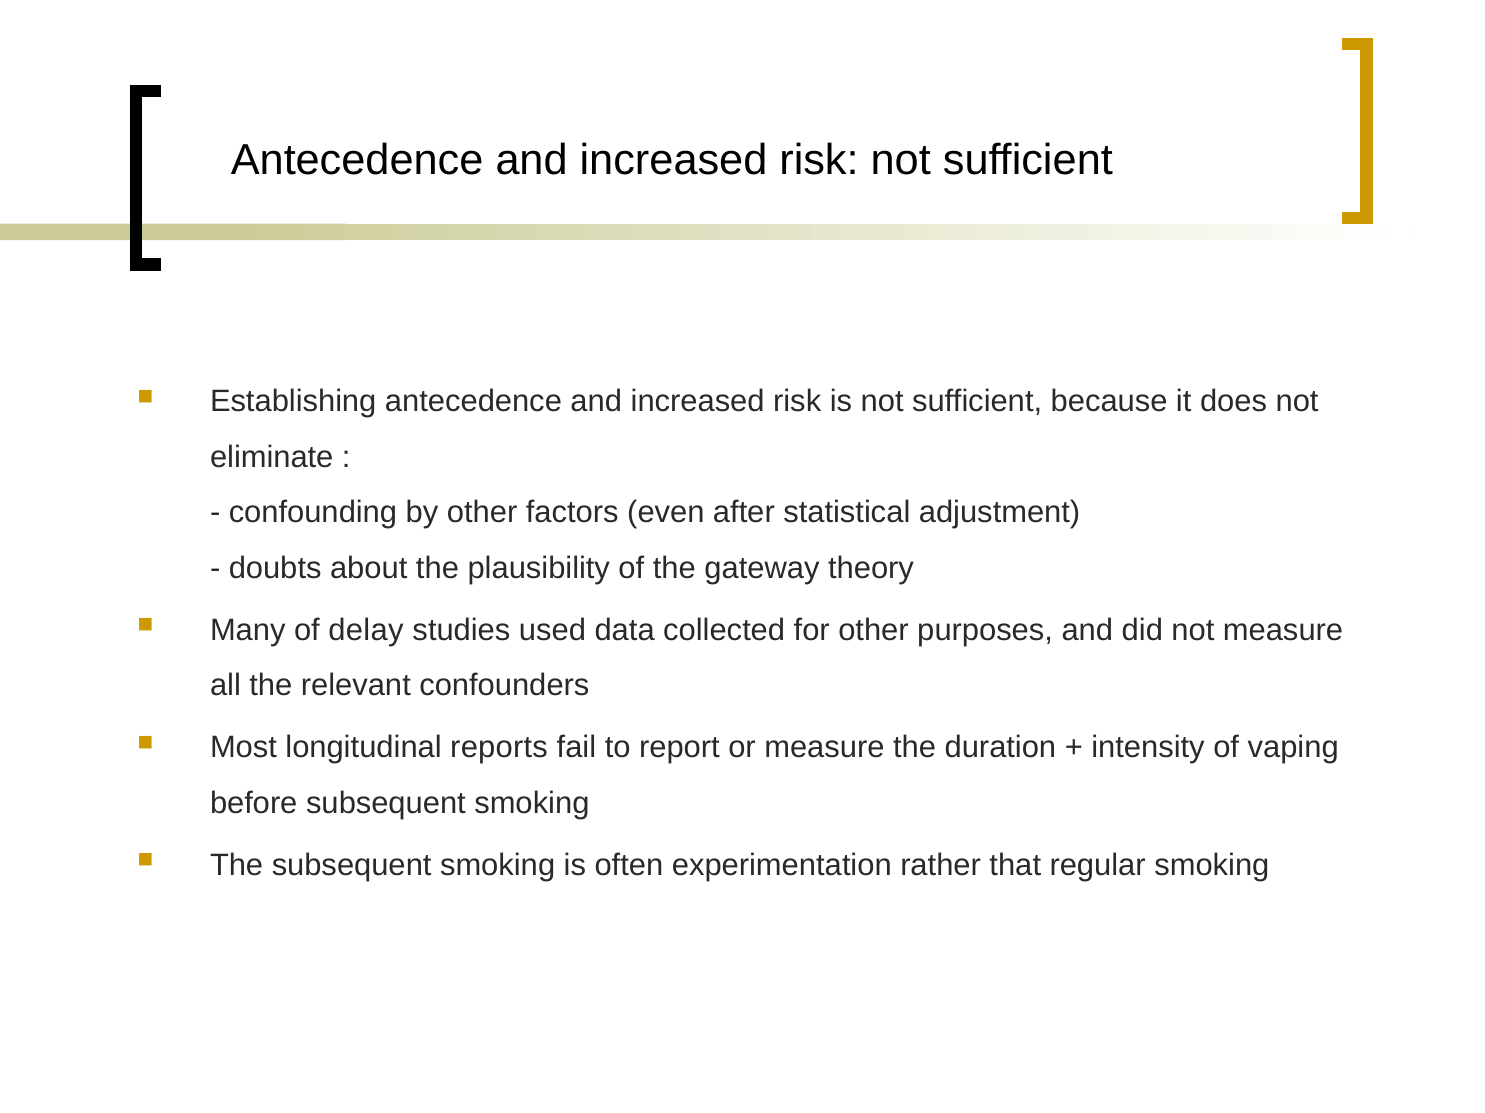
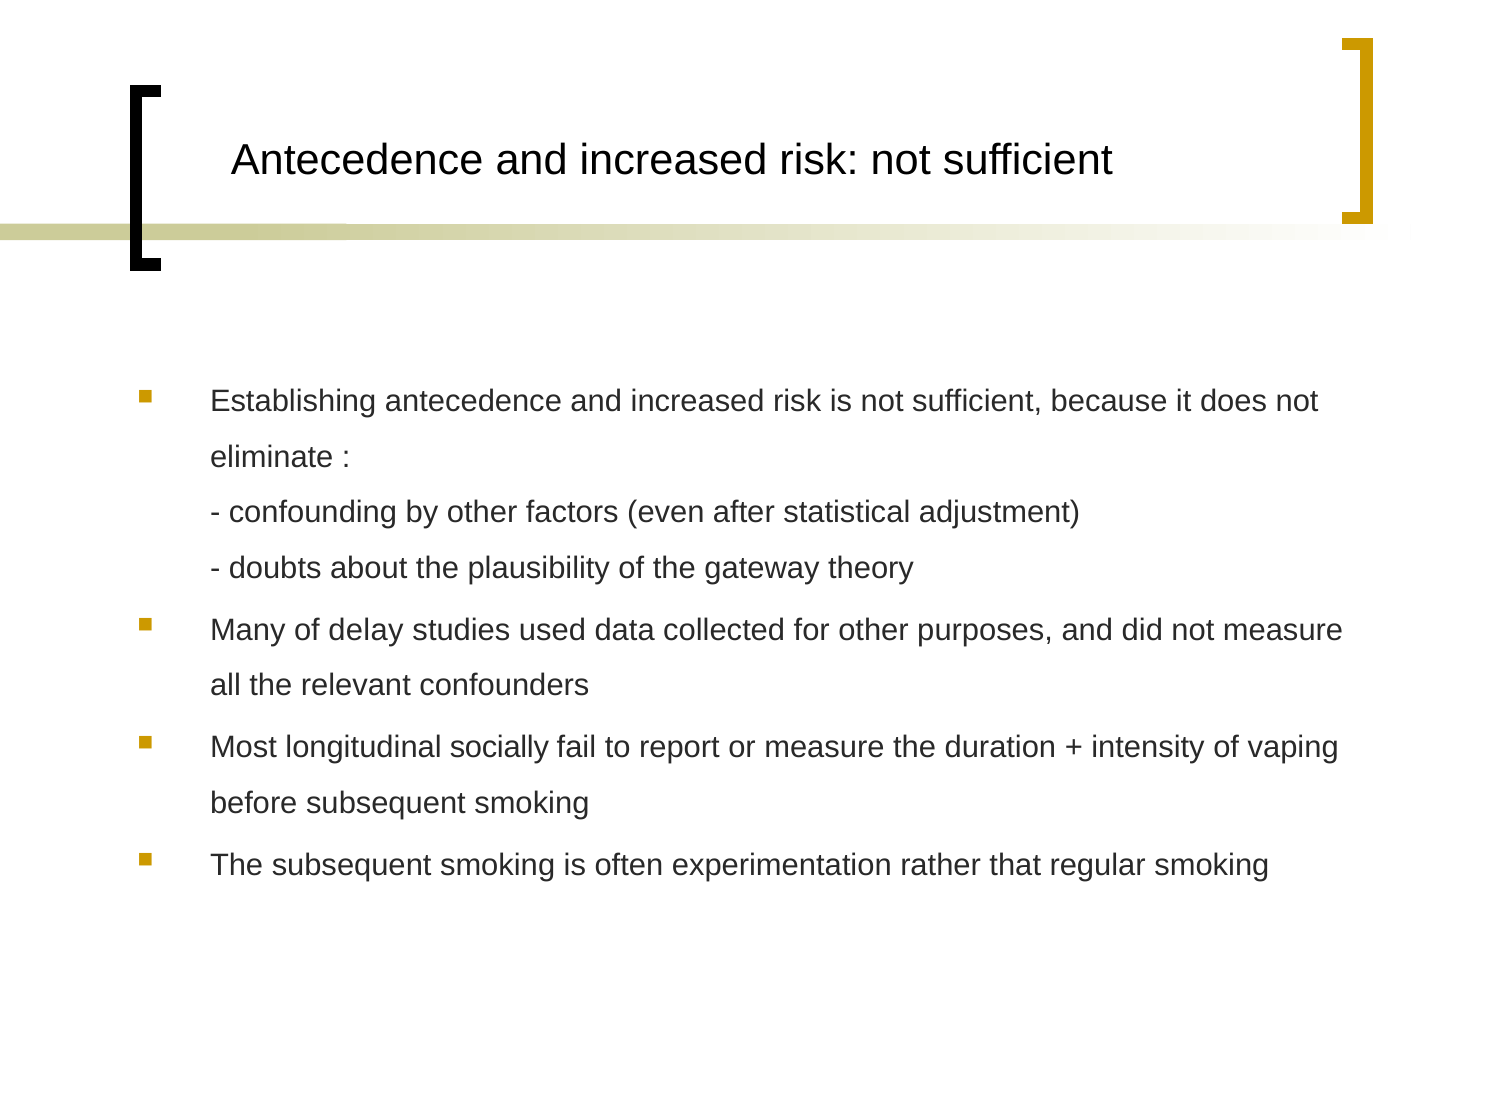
reports: reports -> socially (499, 748)
